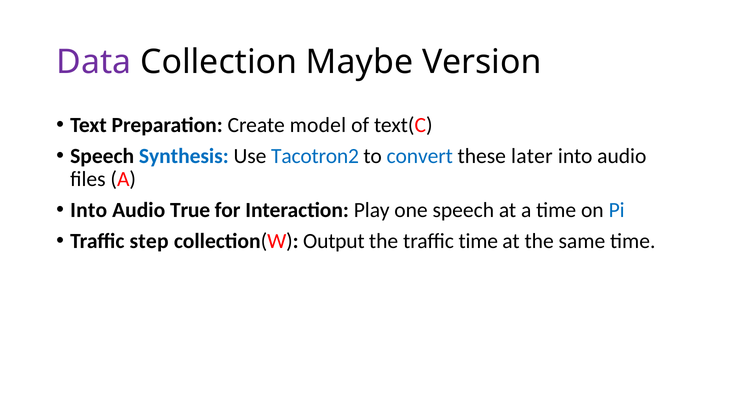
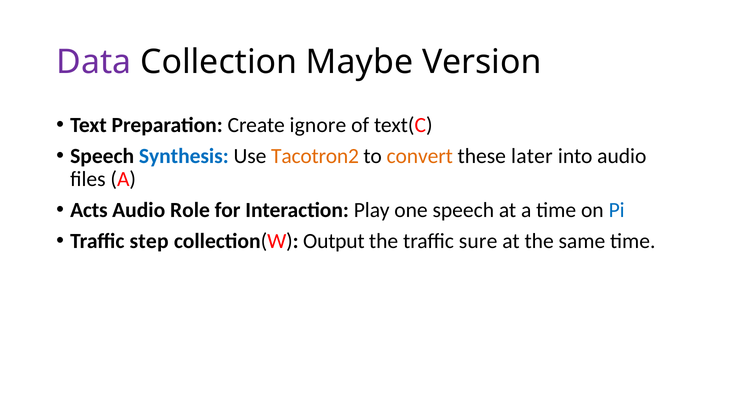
model: model -> ignore (318, 125)
Tacotron2 colour: blue -> orange (315, 156)
convert colour: blue -> orange (420, 156)
Into: Into -> Acts (89, 210)
True: True -> Role (190, 210)
traffic time: time -> sure (478, 241)
